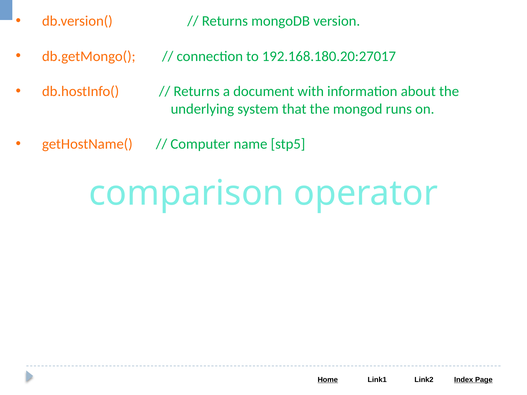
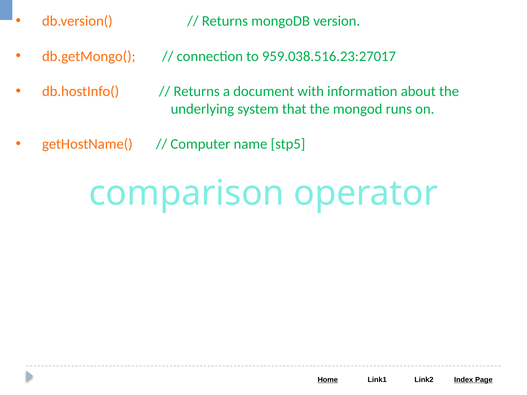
192.168.180.20:27017: 192.168.180.20:27017 -> 959.038.516.23:27017 (329, 56)
